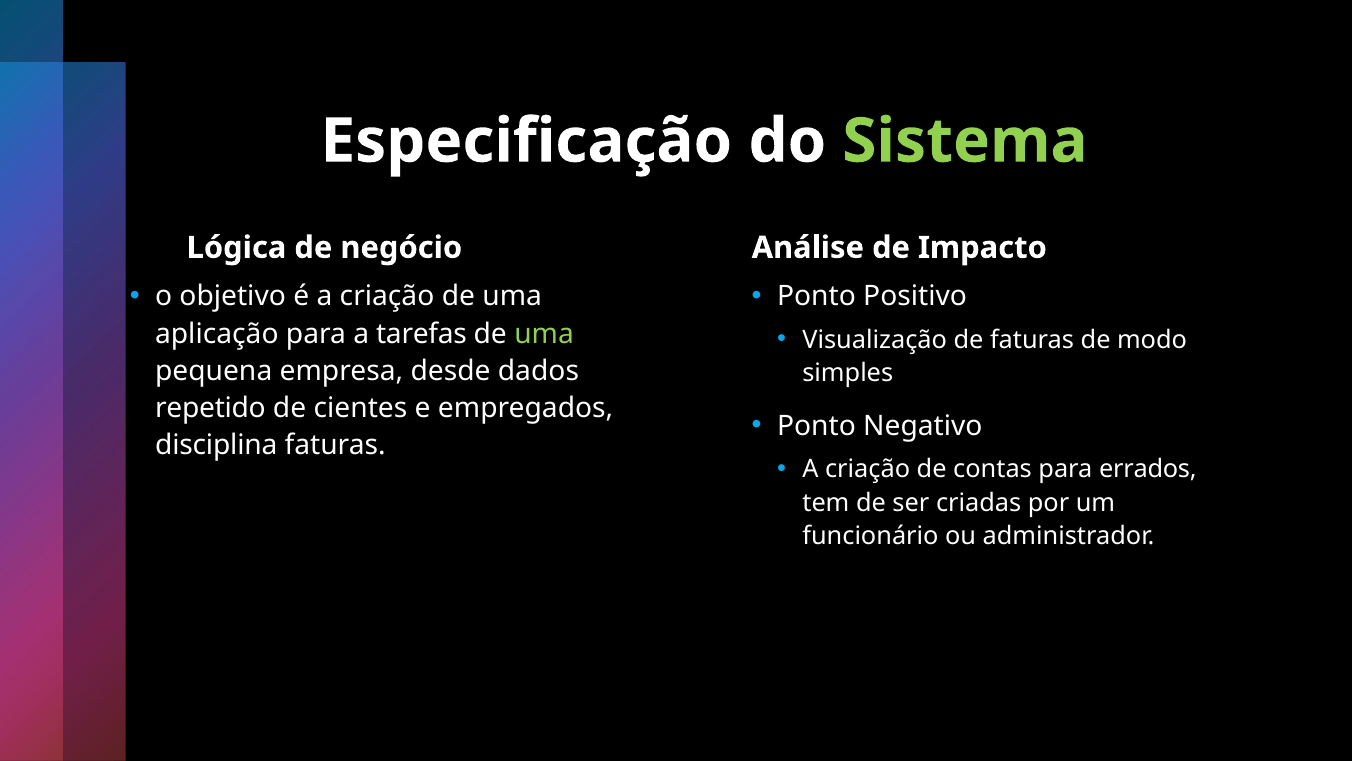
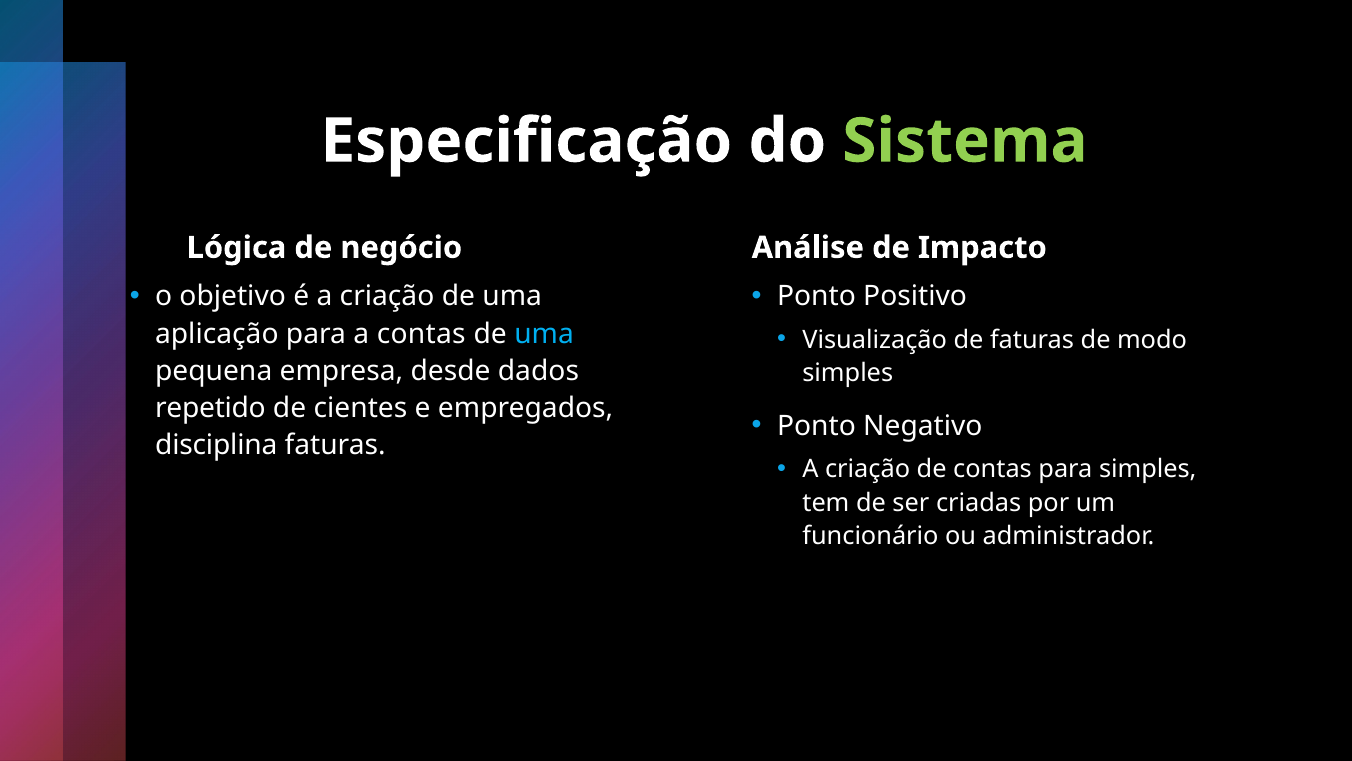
a tarefas: tarefas -> contas (421, 333)
uma colour: light green -> light blue (544, 333)
para errados: errados -> simples (1148, 469)
